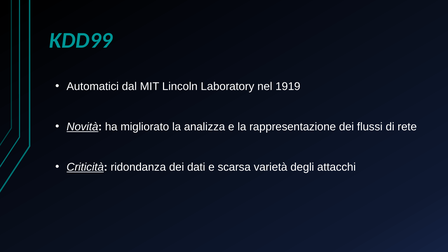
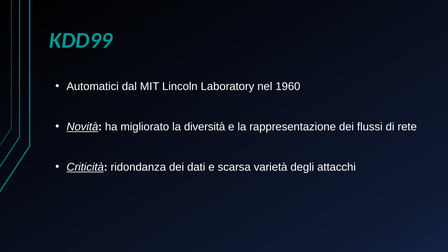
1919: 1919 -> 1960 (288, 86)
analizza: analizza -> diversità (205, 127)
